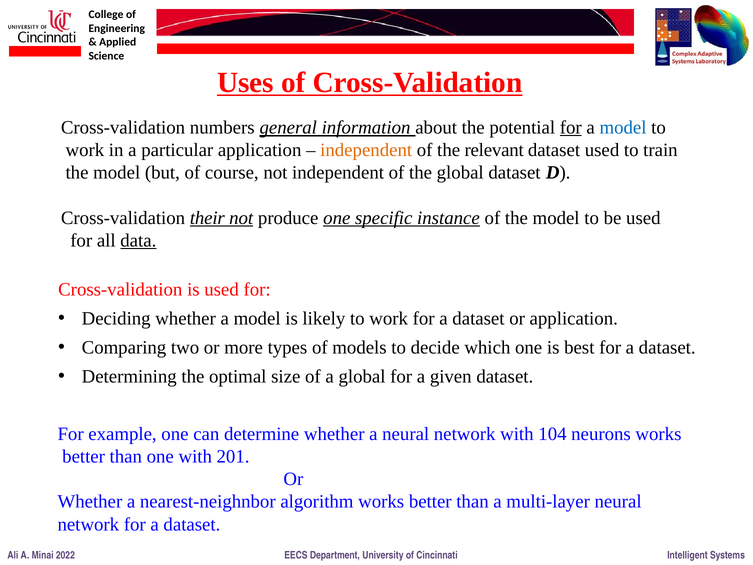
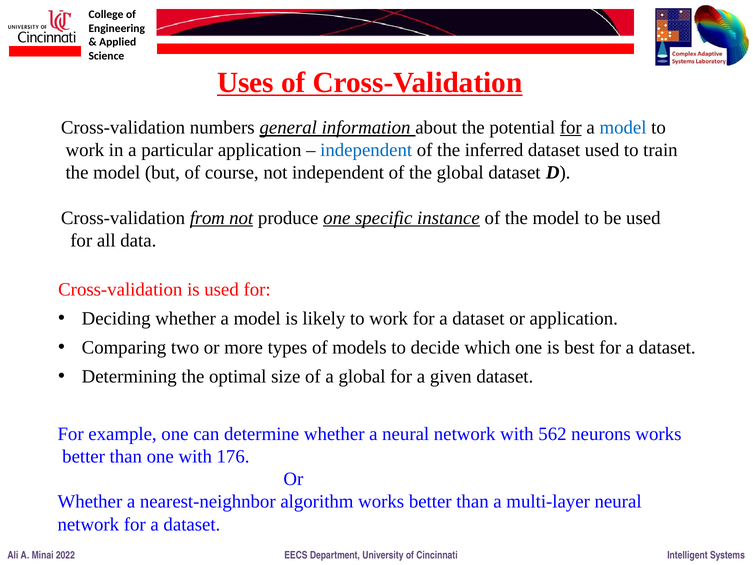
independent colour: orange -> blue (366, 150)
relevant: relevant -> inferred (494, 150)
their: their -> from (207, 218)
data underline: present -> none (138, 240)
104: 104 -> 562 (552, 434)
201: 201 -> 176 (233, 456)
